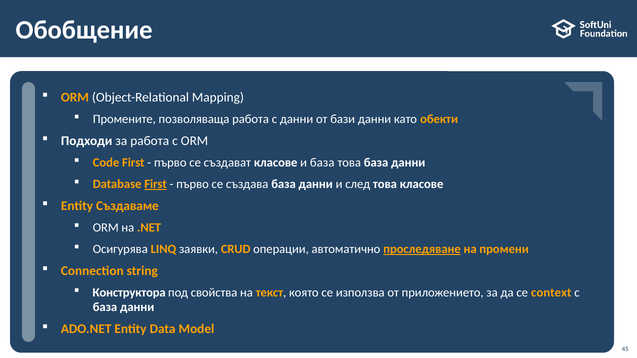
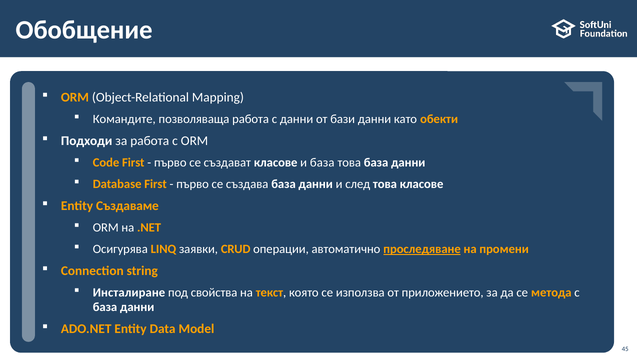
Промените: Промените -> Командите (124, 119)
First underline: present -> none (156, 184)
Конструктора: Конструктора -> Инсталиране (129, 293)
context: context -> метода (551, 293)
